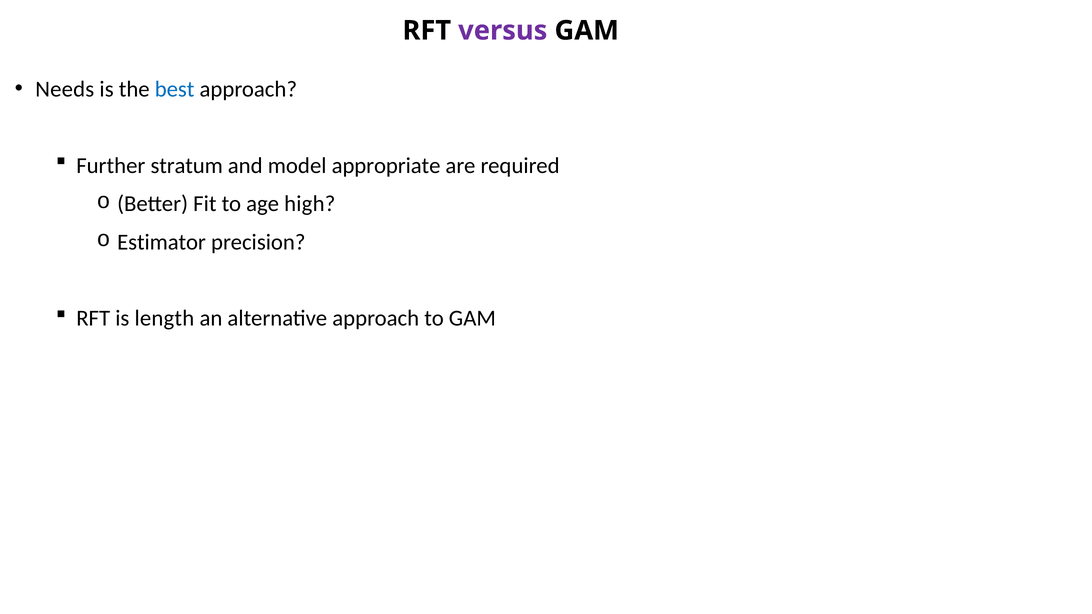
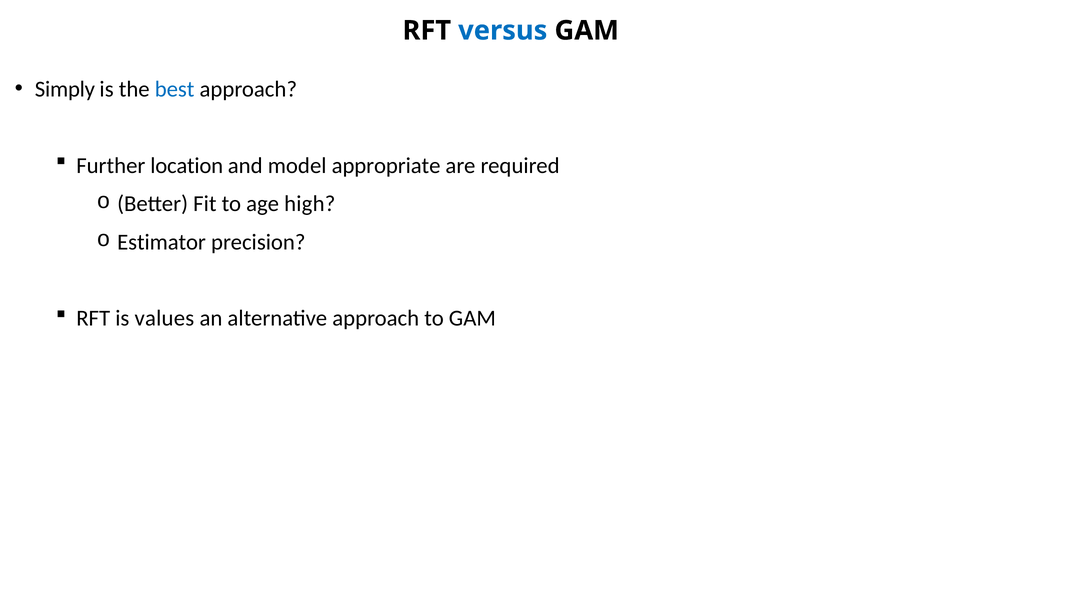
versus colour: purple -> blue (503, 31)
Needs: Needs -> Simply (65, 89)
stratum: stratum -> location (187, 166)
length: length -> values (164, 319)
